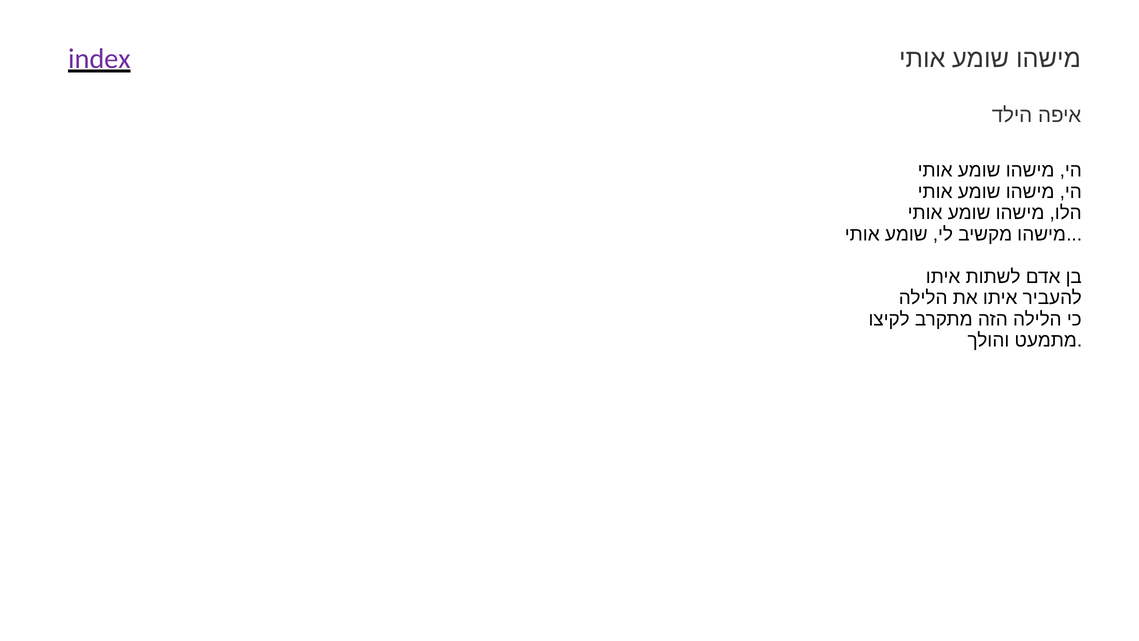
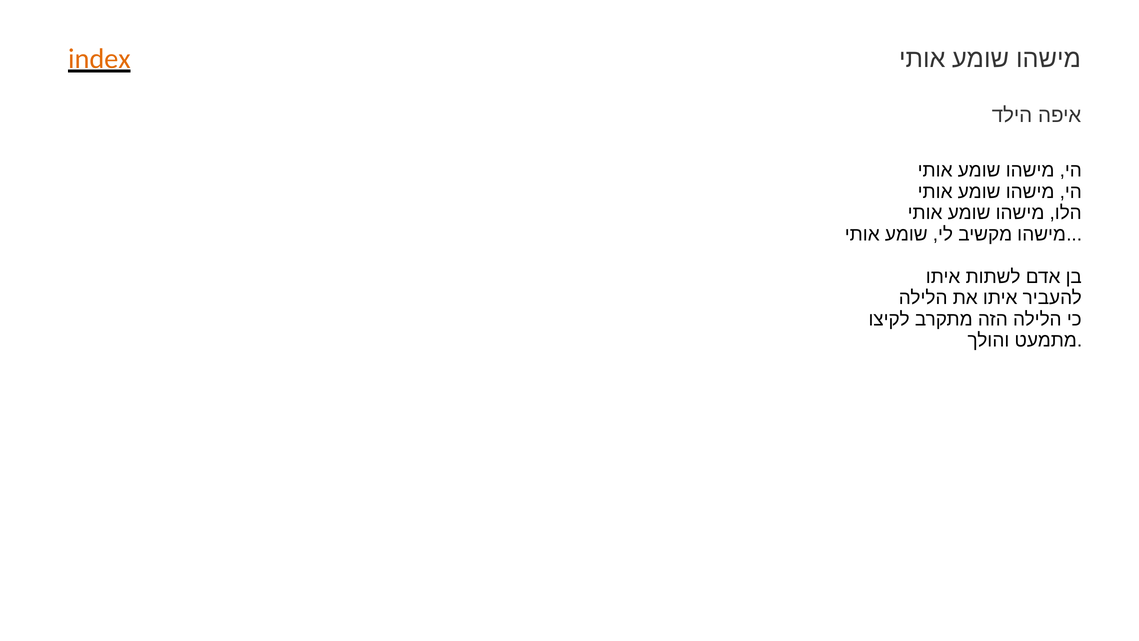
index colour: purple -> orange (99, 59)
